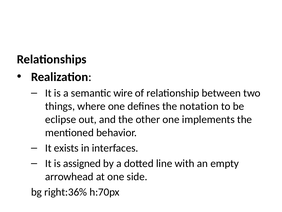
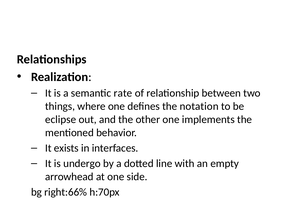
wire: wire -> rate (123, 93)
assigned: assigned -> undergo (82, 163)
right:36%: right:36% -> right:66% (66, 192)
